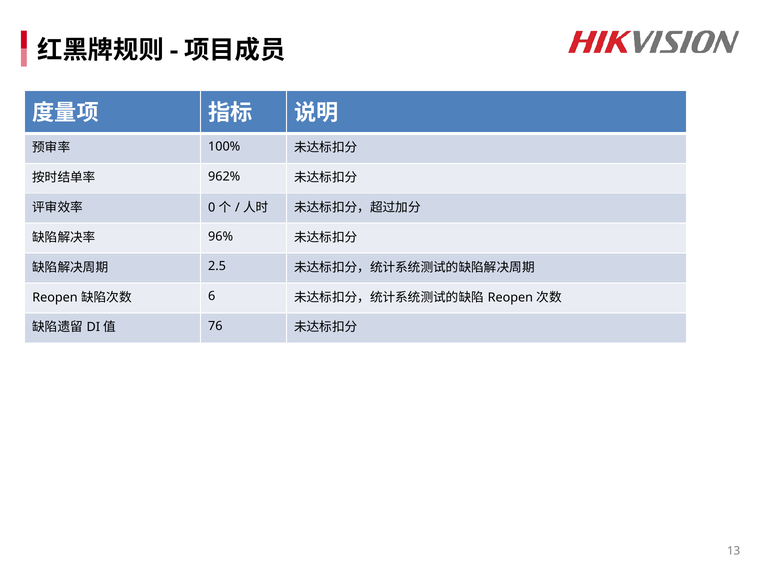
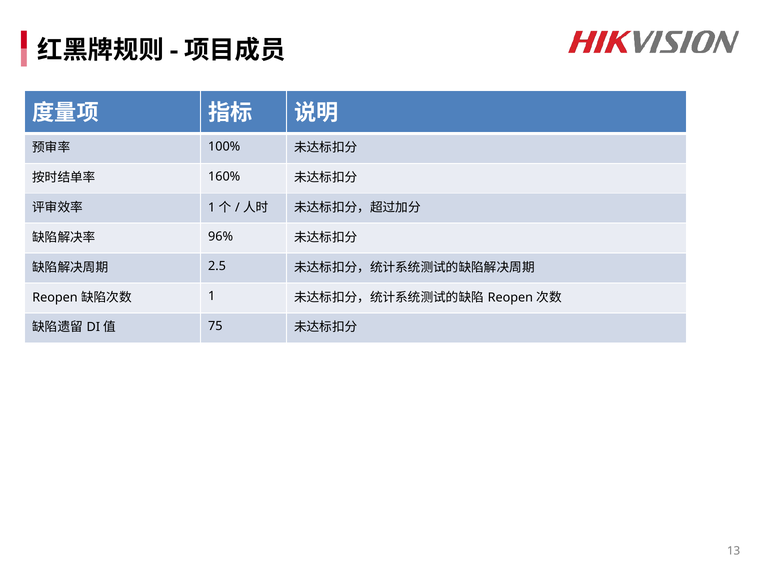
962%: 962% -> 160% (224, 177)
0: 0 -> 1 (212, 208)
6: 6 -> 1 (212, 296)
76: 76 -> 75 (215, 326)
